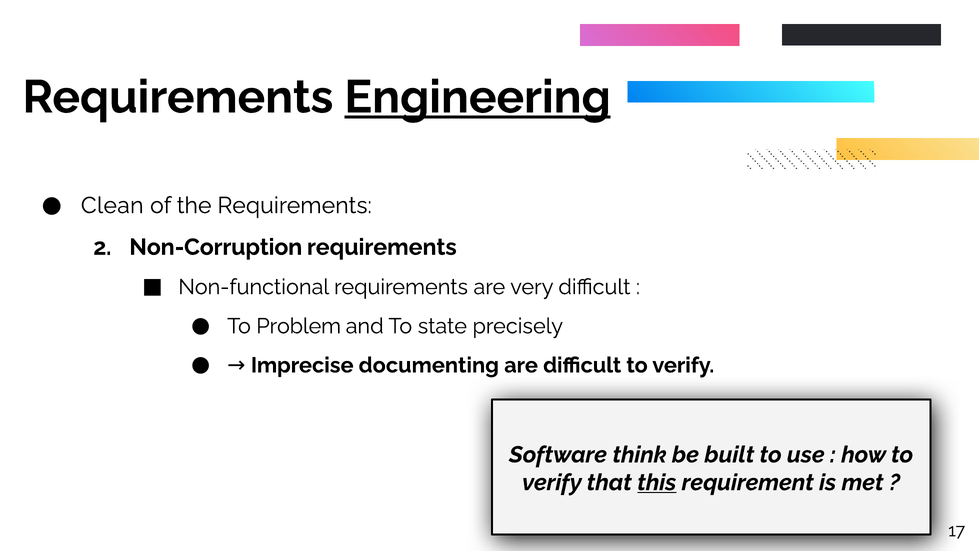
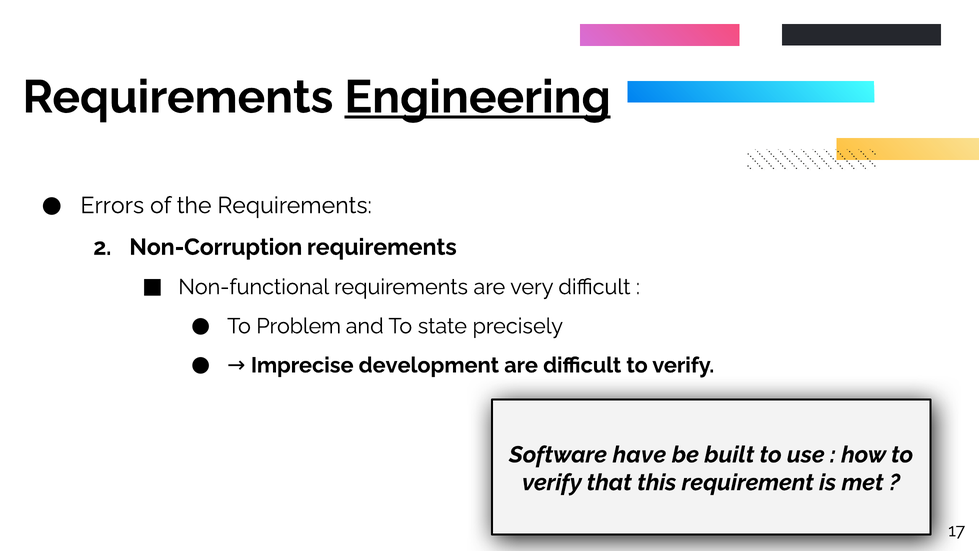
Clean: Clean -> Errors (112, 205)
documenting: documenting -> development (429, 365)
think: think -> have (639, 455)
this underline: present -> none (657, 482)
